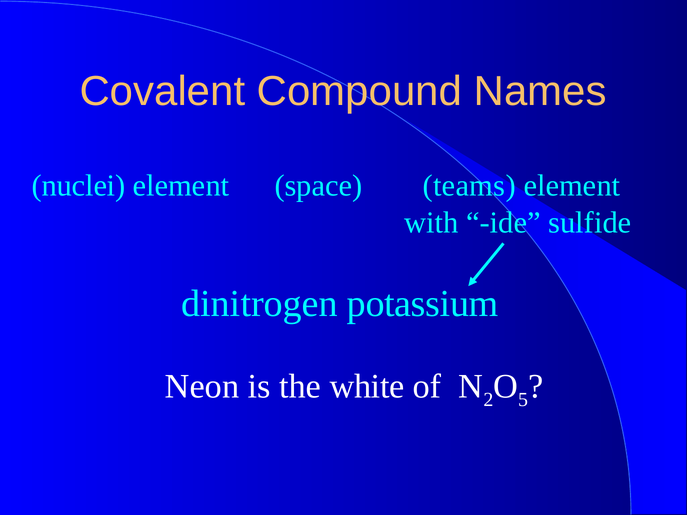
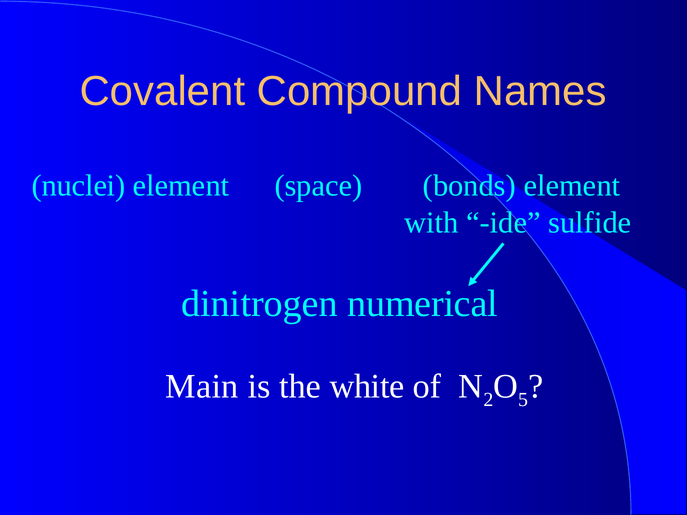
teams: teams -> bonds (469, 186)
potassium: potassium -> numerical (423, 304)
Neon: Neon -> Main (202, 387)
